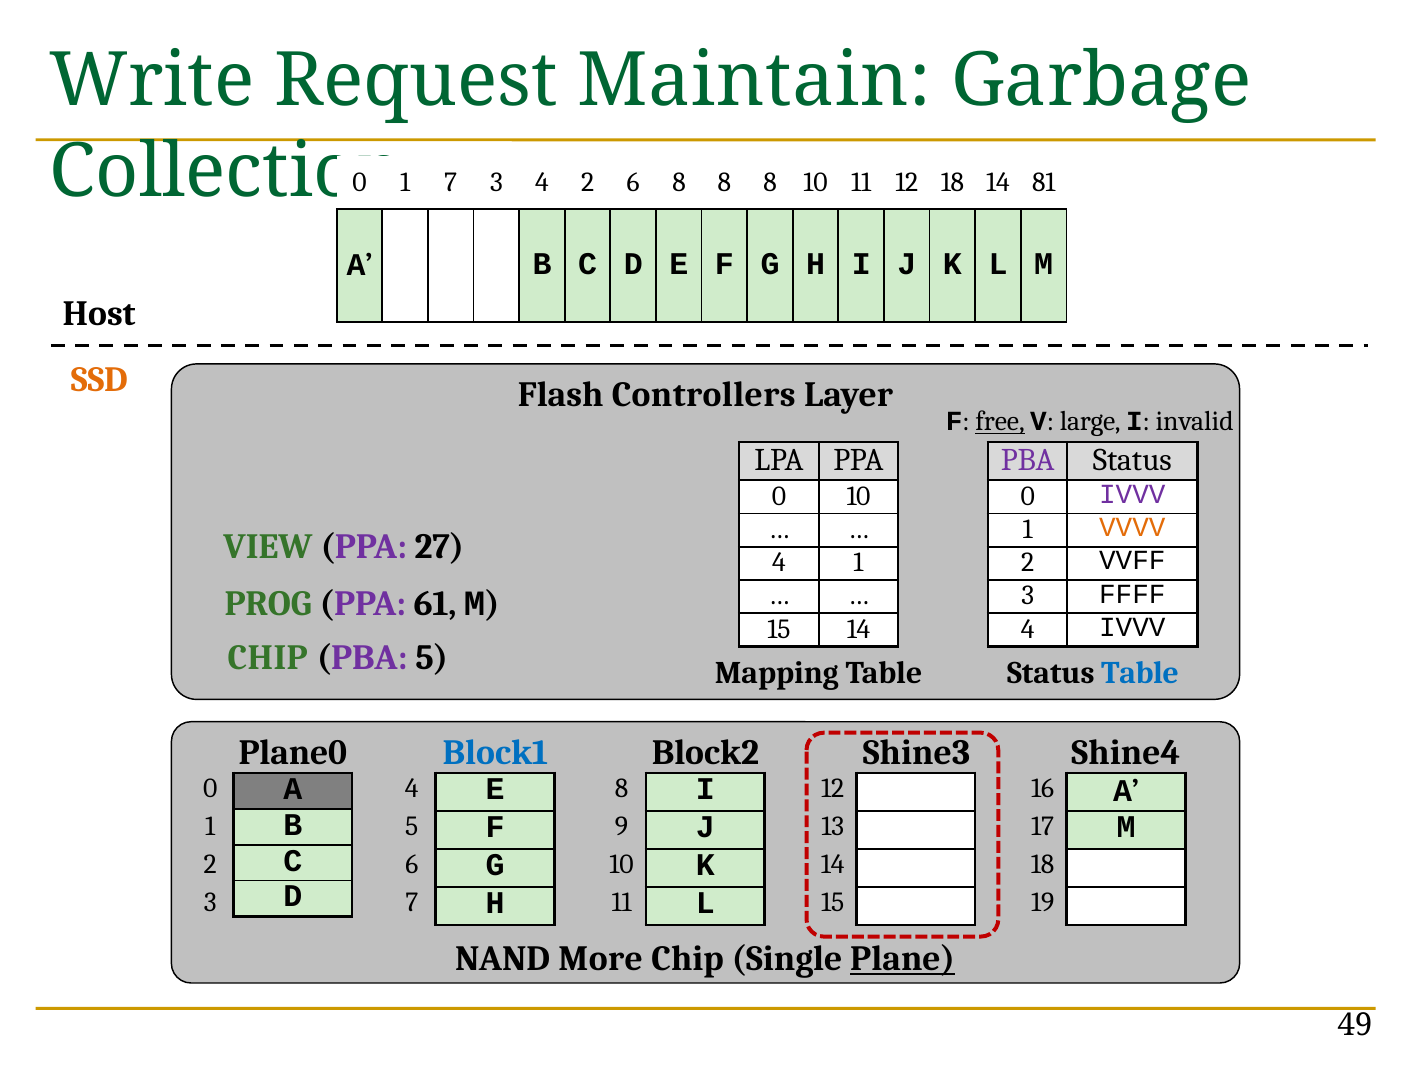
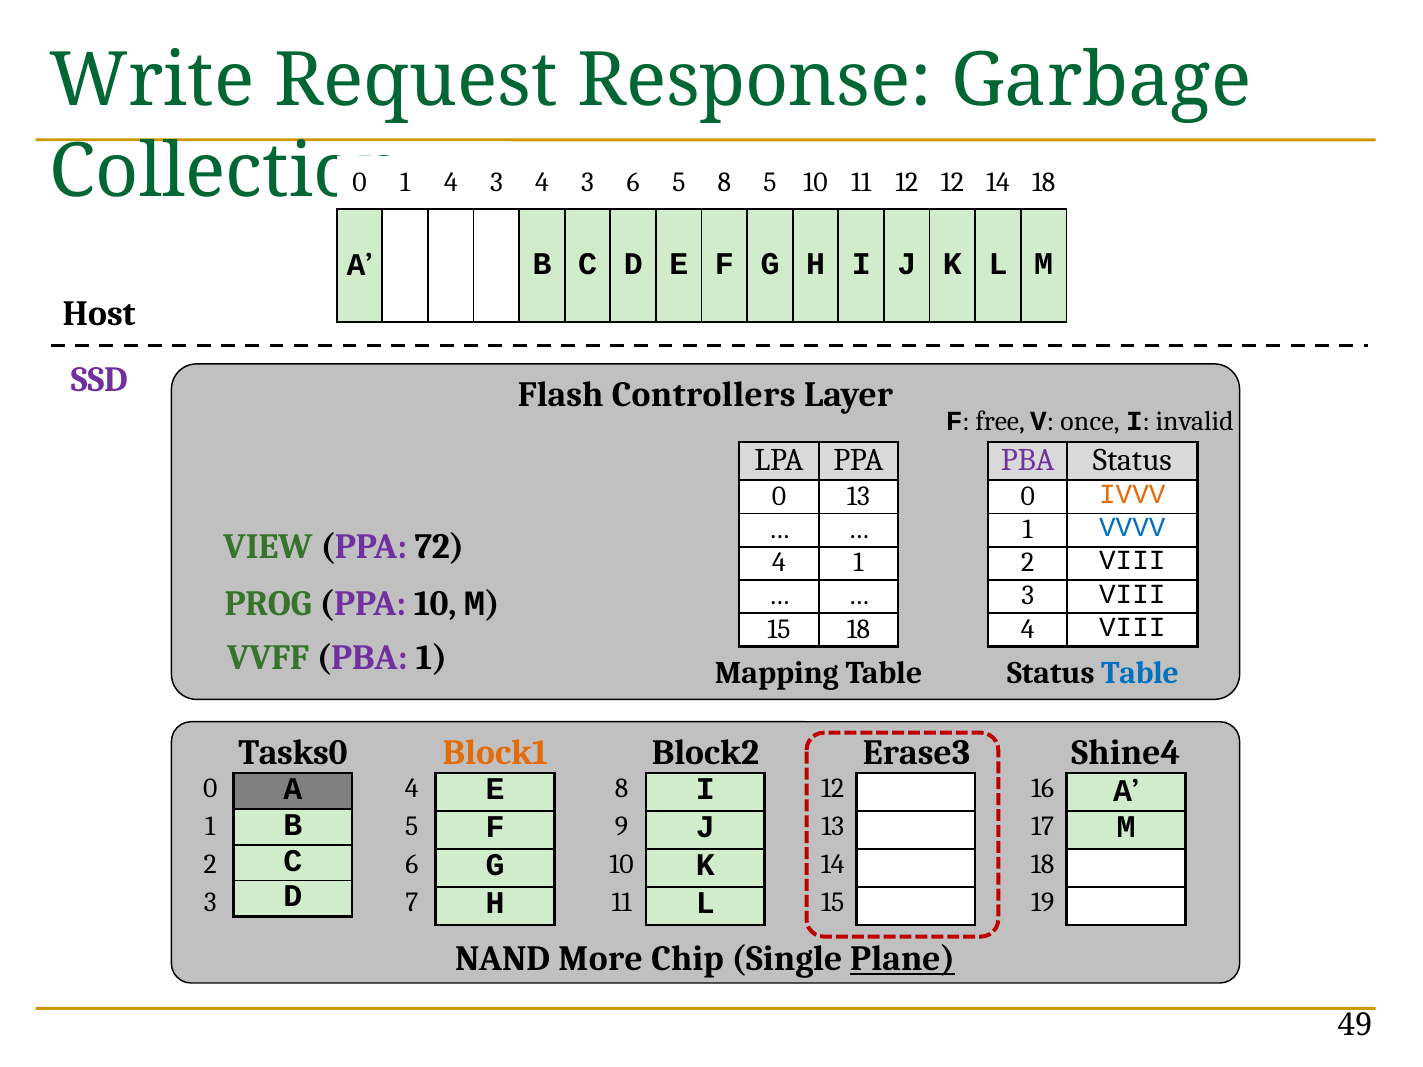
Maintain: Maintain -> Response (755, 81)
7: 7 -> 4 (451, 183)
3 4 2: 2 -> 3 (587, 183)
6 8: 8 -> 5 (679, 183)
8: 8 -> 5 (770, 183)
12 18: 18 -> 12 (952, 183)
14 81: 81 -> 18 (1044, 183)
SSD colour: orange -> purple (99, 380)
free underline: present -> none (1000, 422)
large: large -> once (1090, 422)
0 10: 10 -> 13 (858, 496)
IVVV colour: purple -> orange (1132, 494)
VVVV colour: orange -> blue (1132, 527)
27: 27 -> 72 (439, 547)
2 VVFF: VVFF -> VIII (1132, 561)
3 FFFF: FFFF -> VIII (1132, 594)
PPA 61: 61 -> 10 (435, 604)
15 14: 14 -> 18 (859, 629)
4 IVVV: IVVV -> VIII (1132, 627)
CHIP: CHIP -> VVFF (268, 658)
PBA 5: 5 -> 1 (431, 658)
Plane0: Plane0 -> Tasks0 (293, 753)
Block1 colour: blue -> orange (495, 753)
Shine3: Shine3 -> Erase3 (916, 753)
